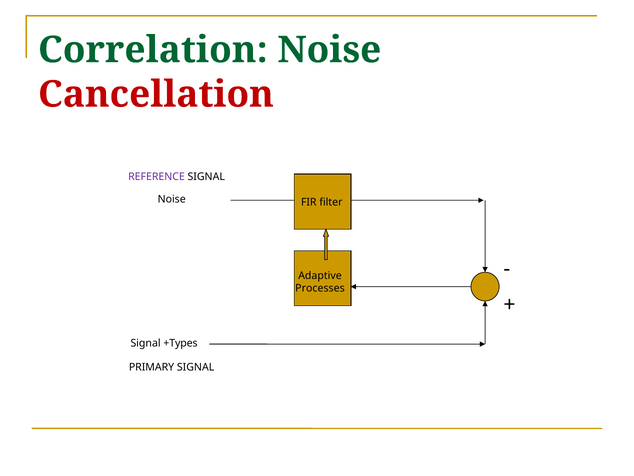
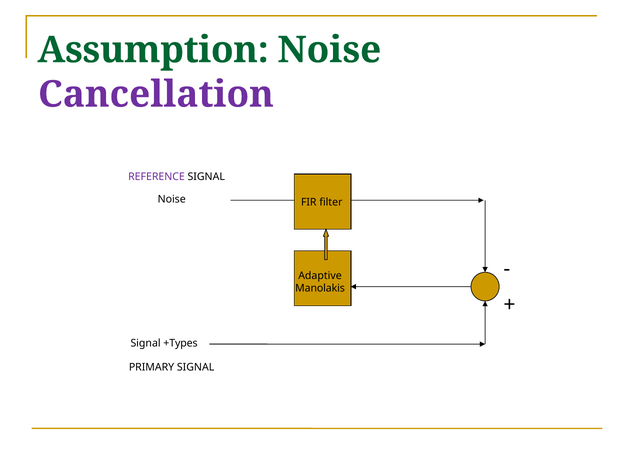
Correlation: Correlation -> Assumption (153, 50)
Cancellation colour: red -> purple (156, 94)
Processes: Processes -> Manolakis (320, 288)
